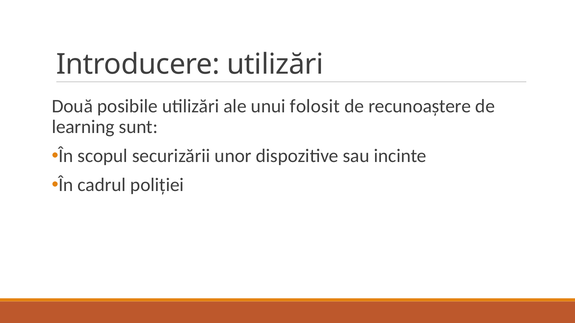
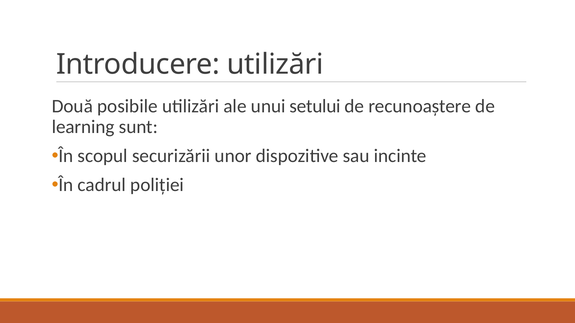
folosit: folosit -> setului (315, 106)
